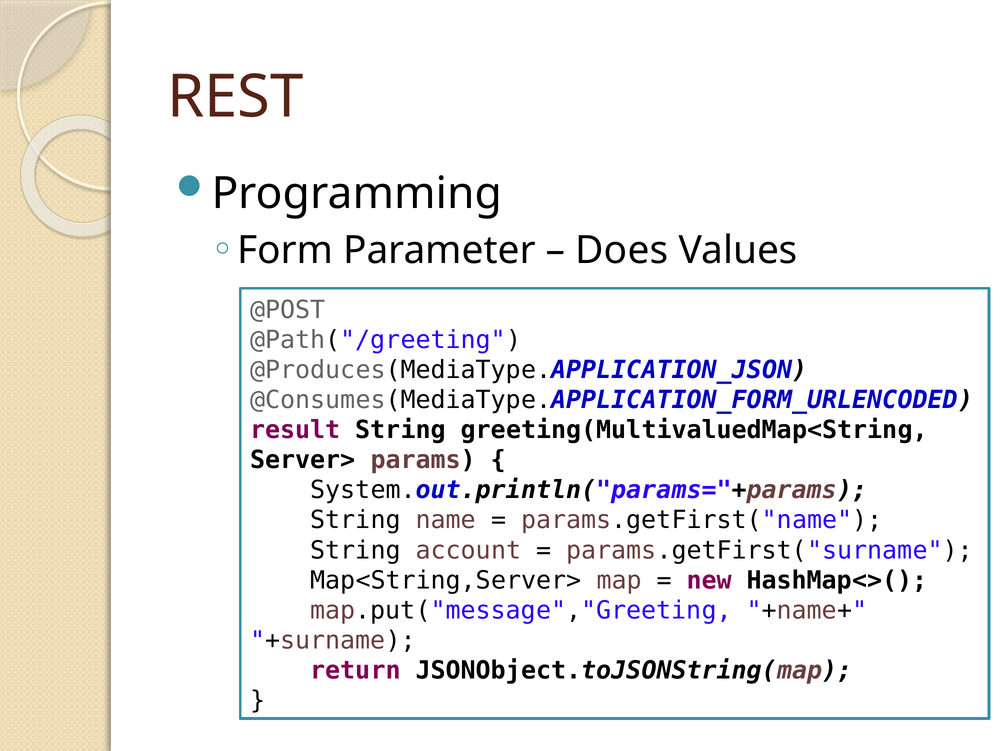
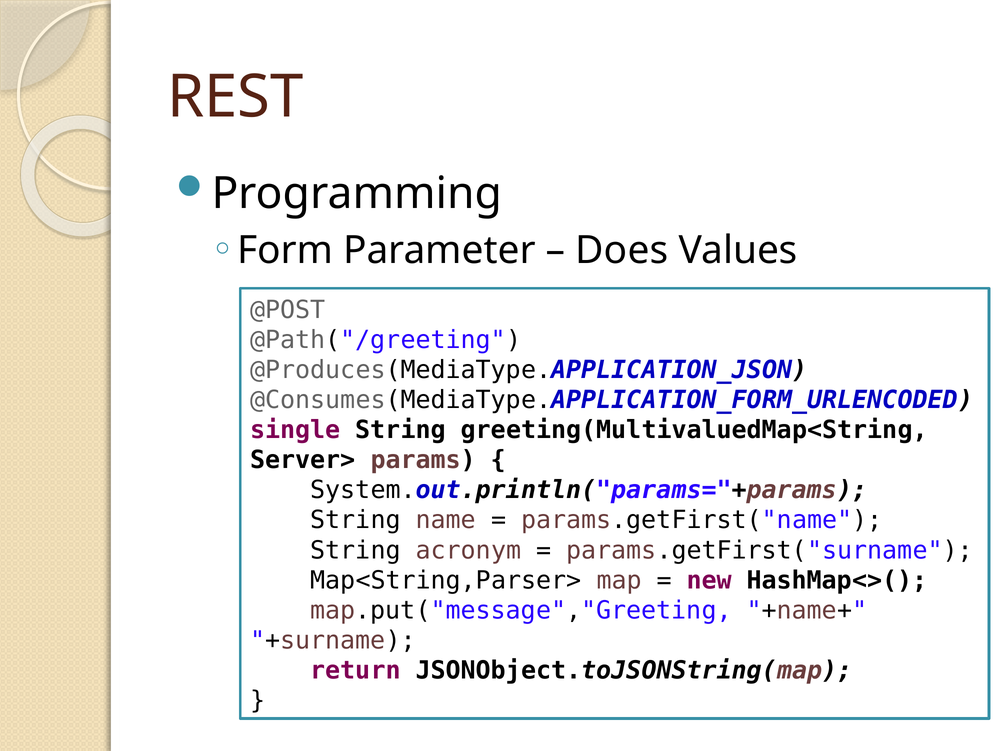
result: result -> single (295, 430)
account: account -> acronym (468, 550)
Map<String,Server>: Map<String,Server> -> Map<String,Parser> (446, 580)
